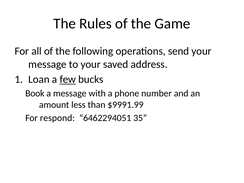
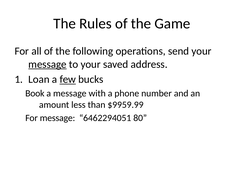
message underline: none -> present (47, 64)
$9991.99: $9991.99 -> $9959.99 (126, 105)
For respond: respond -> message (57, 118)
35: 35 -> 80 (140, 118)
